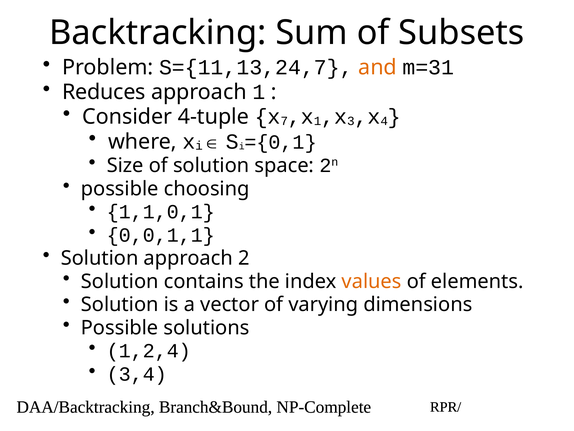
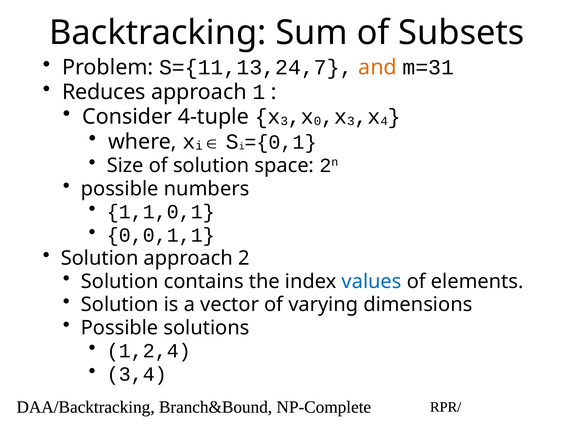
7: 7 -> 3 (284, 121)
1: 1 -> 0 (318, 121)
choosing: choosing -> numbers (207, 189)
values colour: orange -> blue (372, 281)
